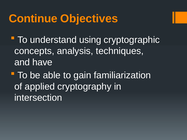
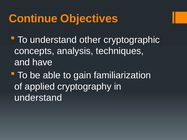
using: using -> other (90, 40)
intersection: intersection -> understand (38, 98)
